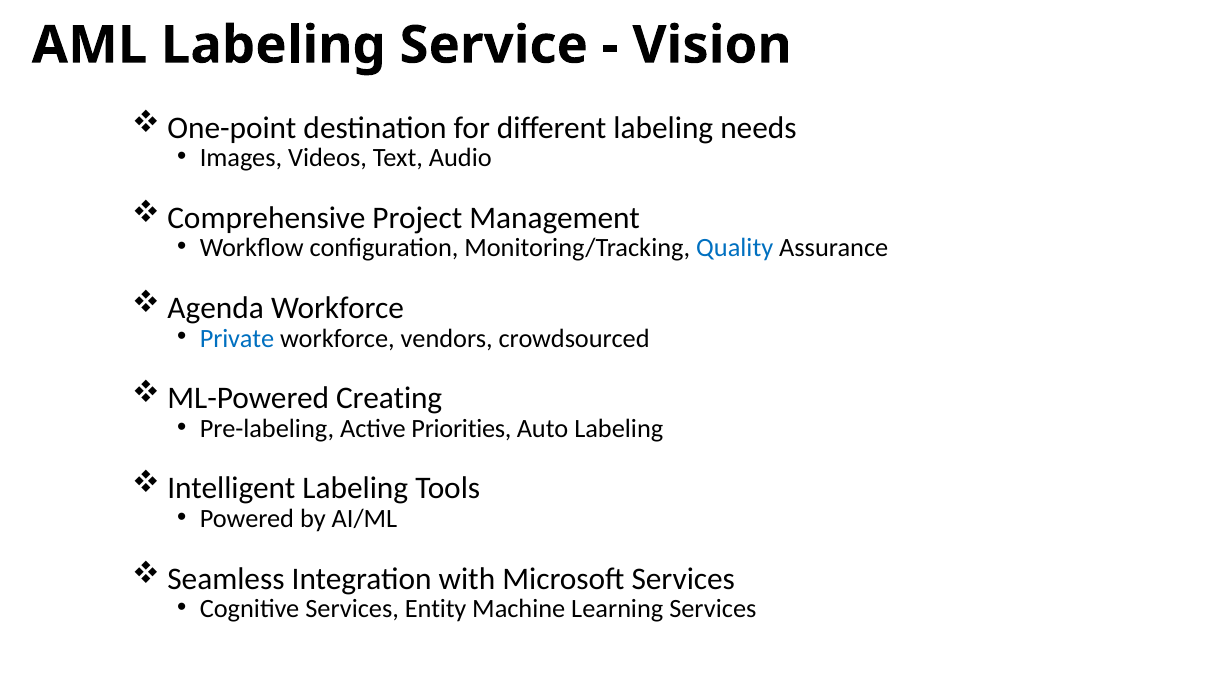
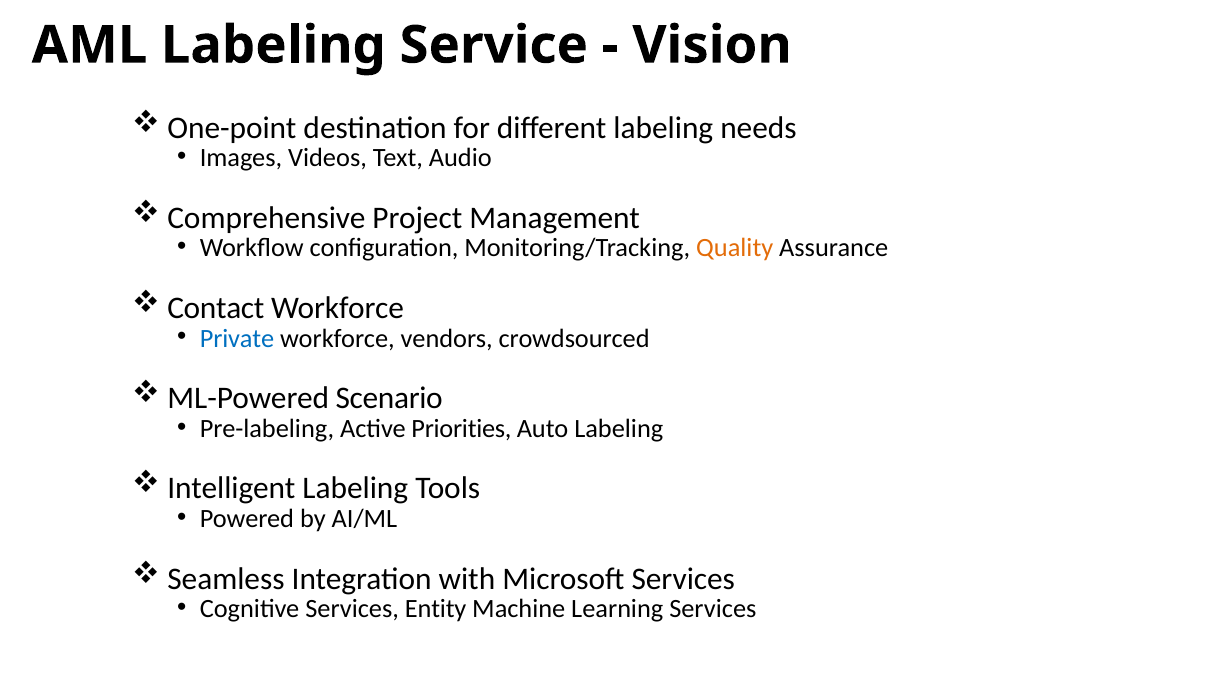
Quality colour: blue -> orange (735, 248)
Agenda: Agenda -> Contact (216, 308)
Creating: Creating -> Scenario (389, 398)
